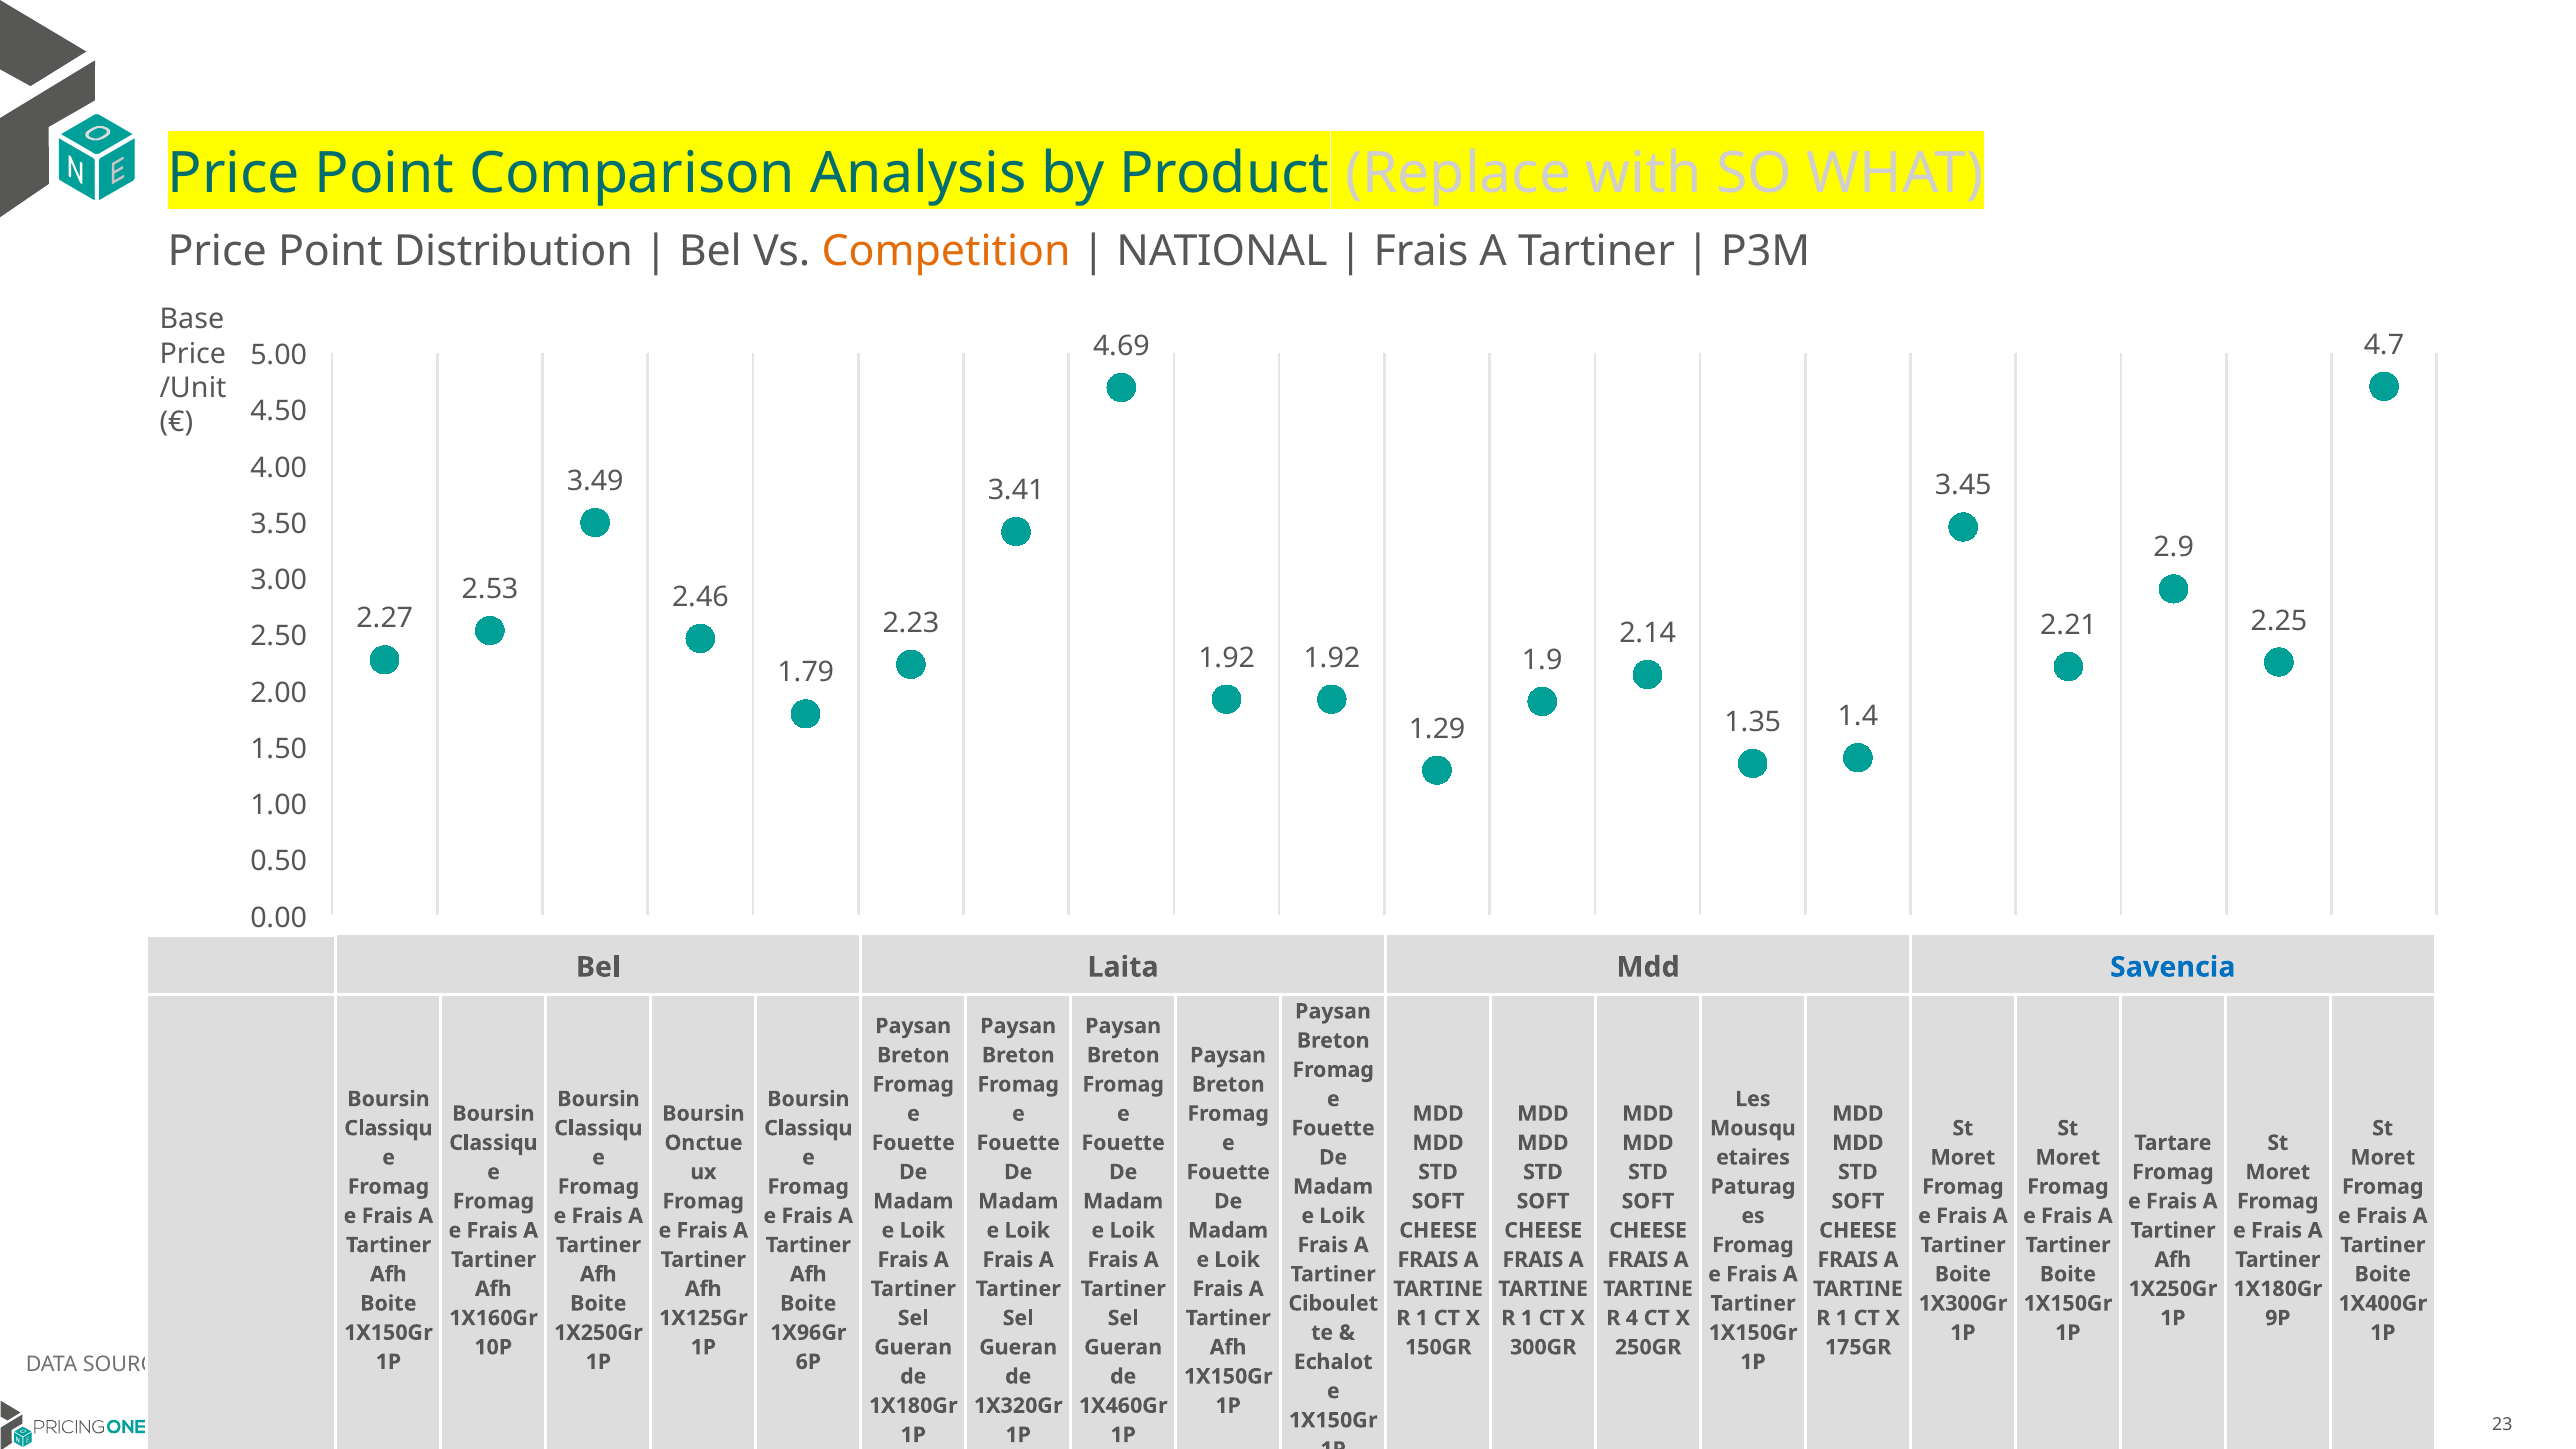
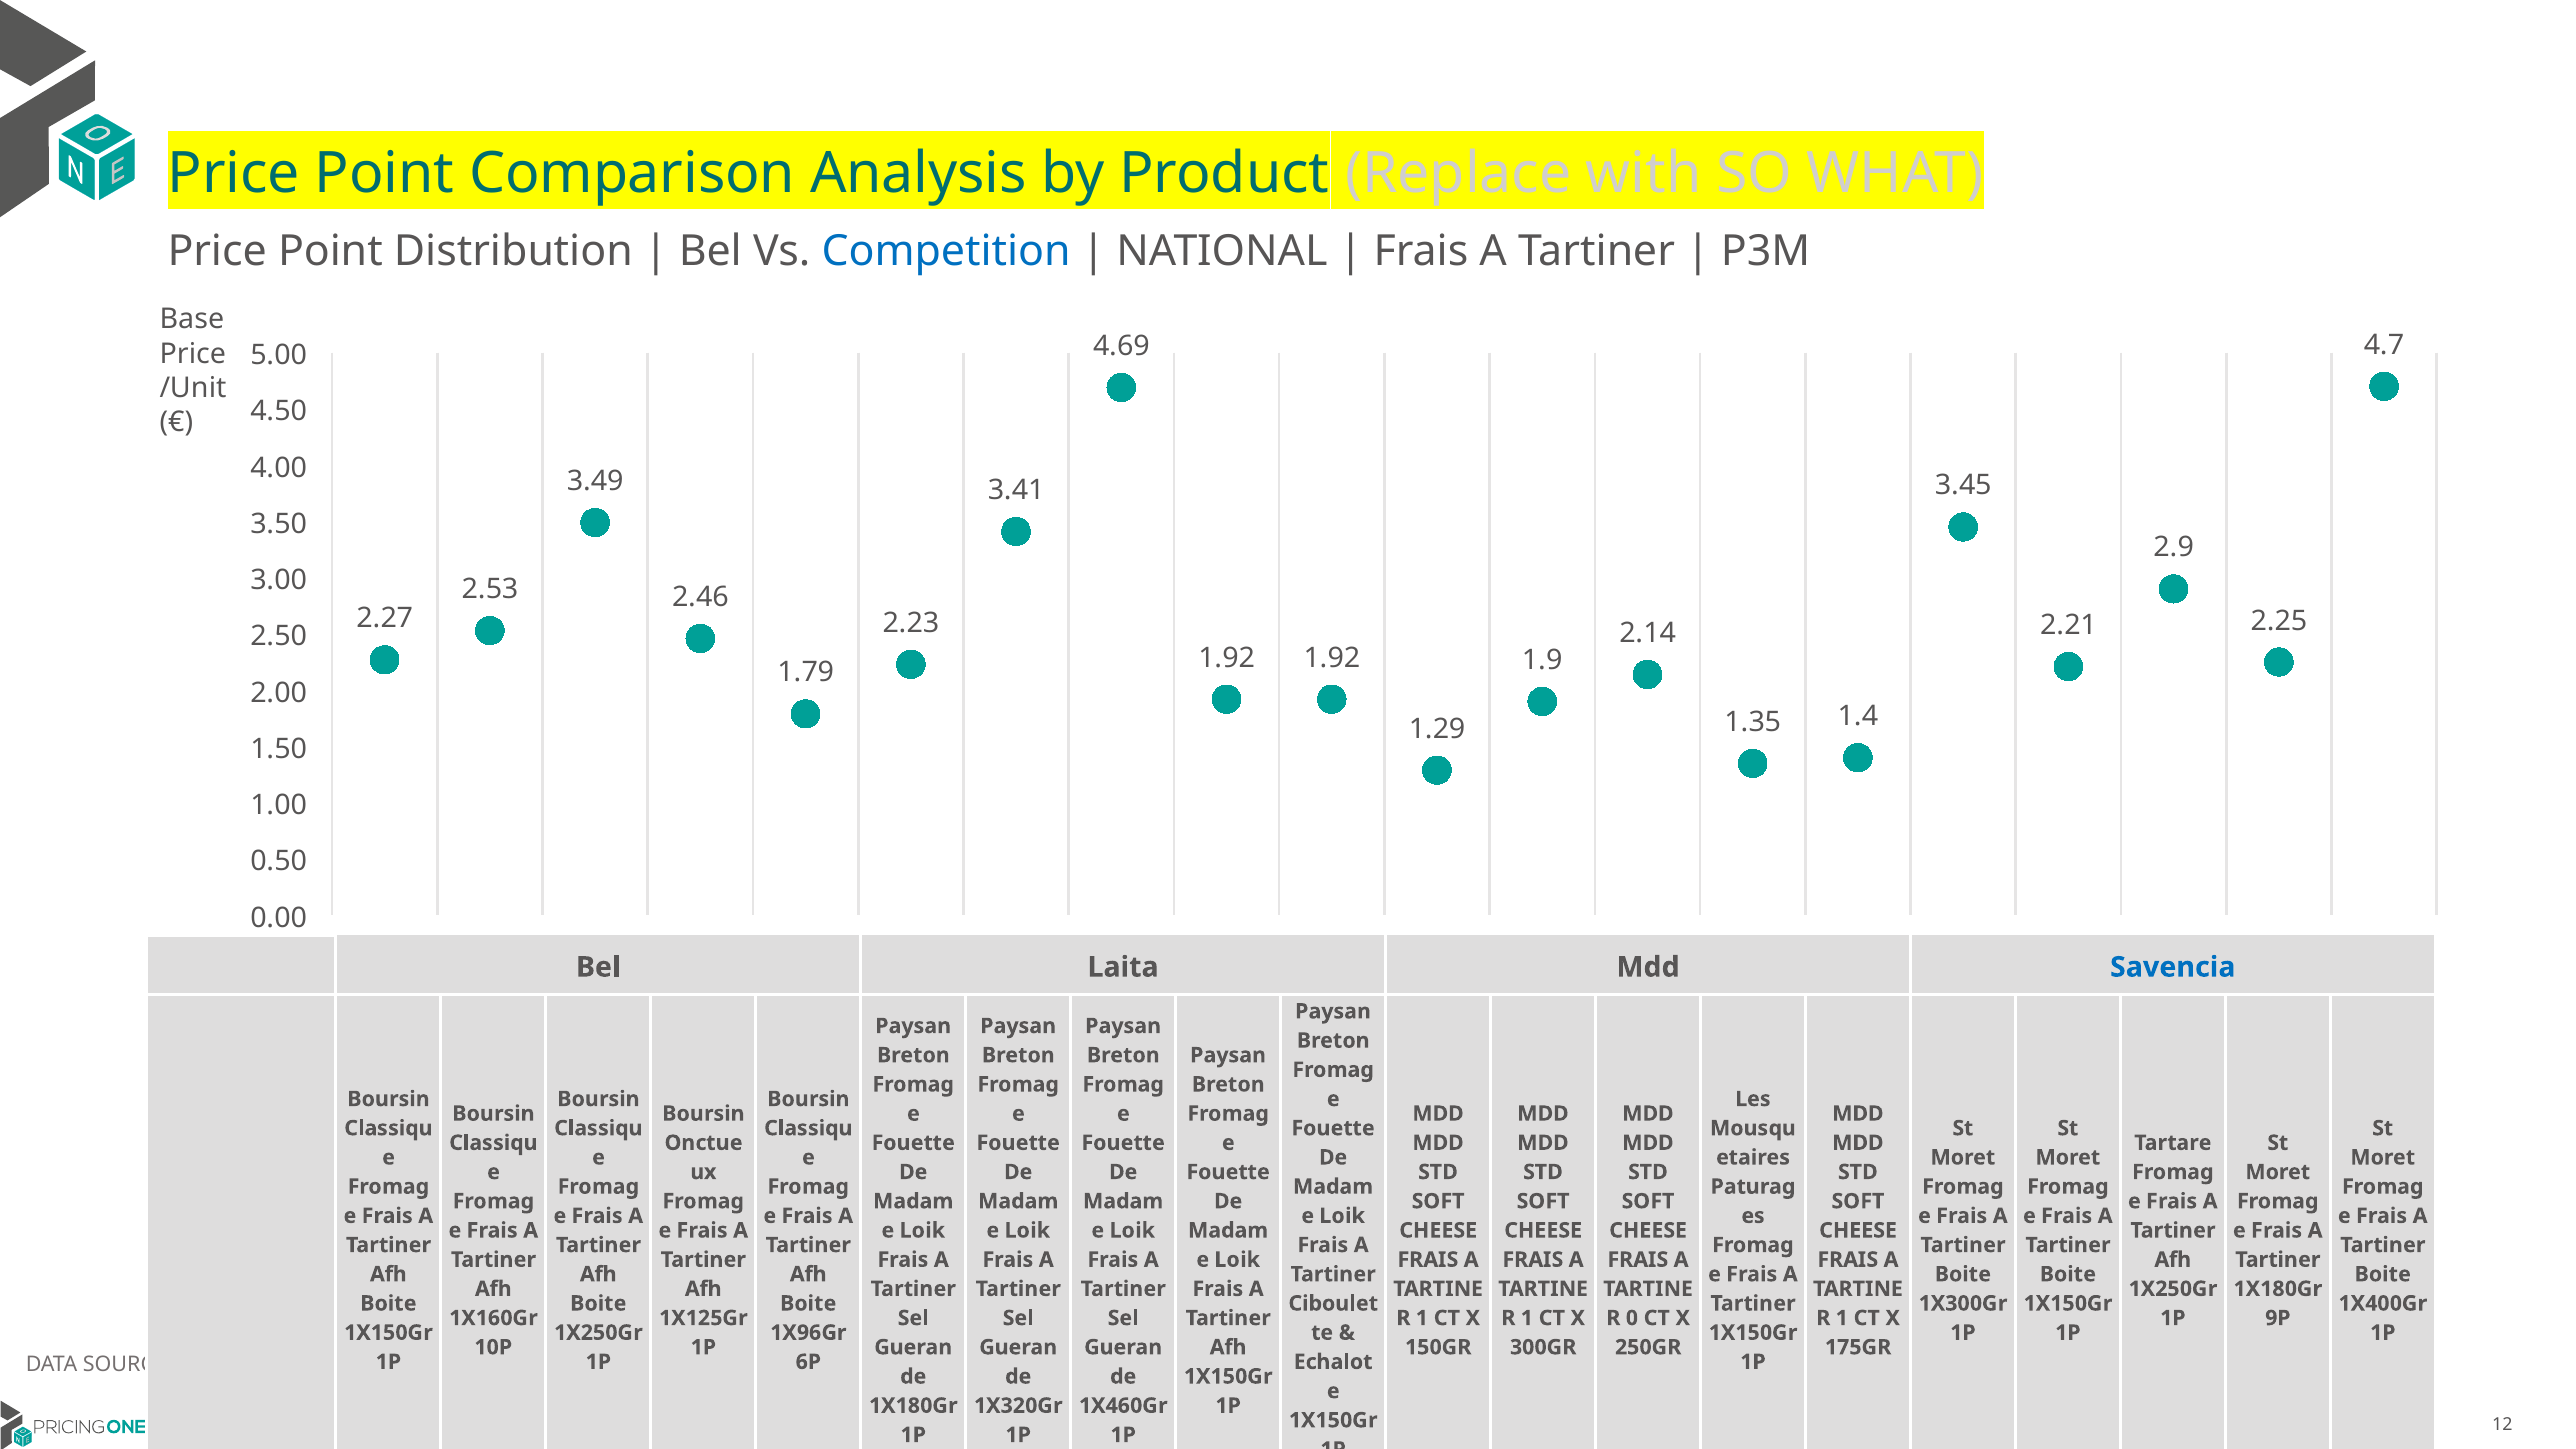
Competition colour: orange -> blue (946, 251)
4: 4 -> 0 (1632, 1318)
23: 23 -> 12 (2502, 1425)
